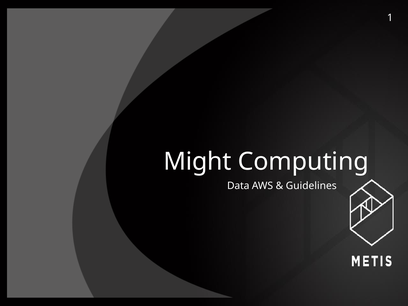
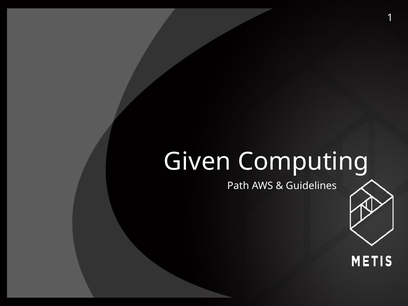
Might: Might -> Given (197, 162)
Data: Data -> Path (238, 186)
